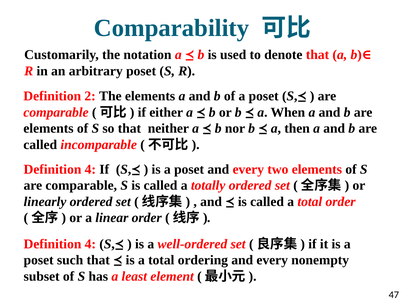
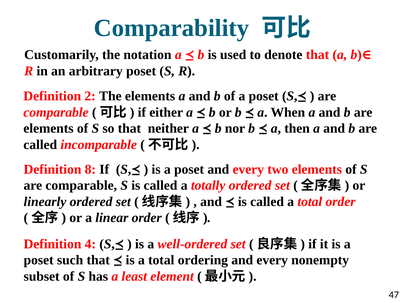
4: 4 -> 8 (90, 170)
